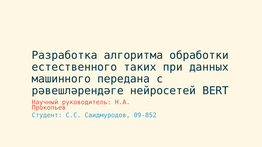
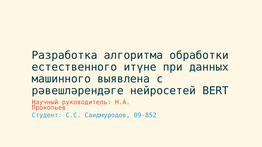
таких: таких -> итүне (140, 67)
передана: передана -> выявлена (124, 79)
